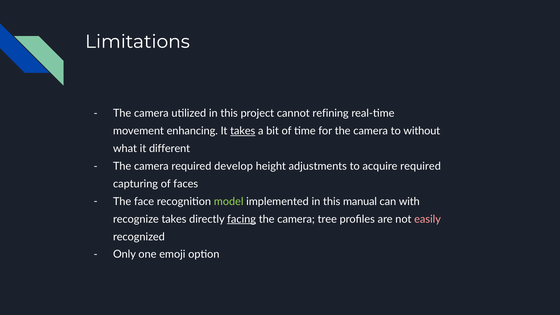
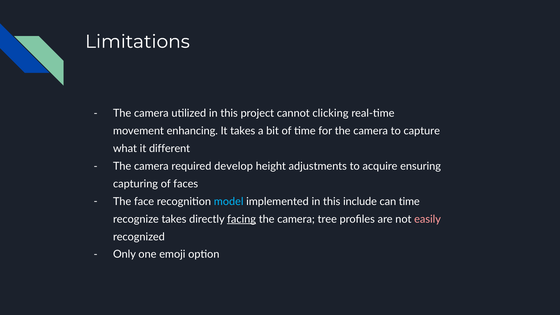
refining: refining -> clicking (330, 113)
takes underline: present -> none (243, 131)
without: without -> capture (422, 131)
acquire required: required -> ensuring (421, 166)
model colour: light green -> light blue (229, 201)
manual: manual -> include (360, 201)
can with: with -> time (409, 201)
